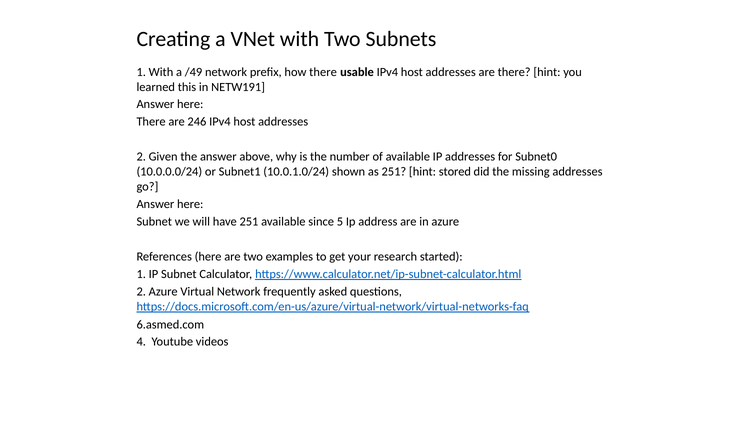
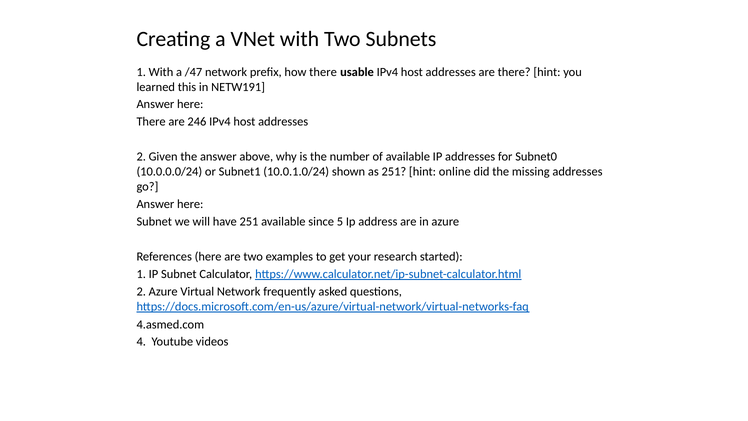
/49: /49 -> /47 (194, 72)
stored: stored -> online (455, 172)
6.asmed.com: 6.asmed.com -> 4.asmed.com (170, 324)
